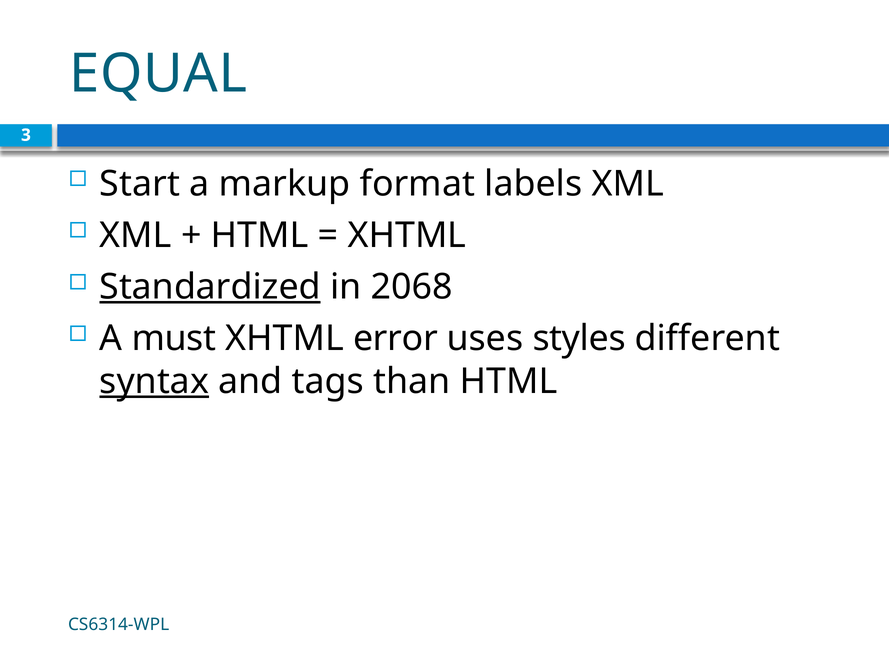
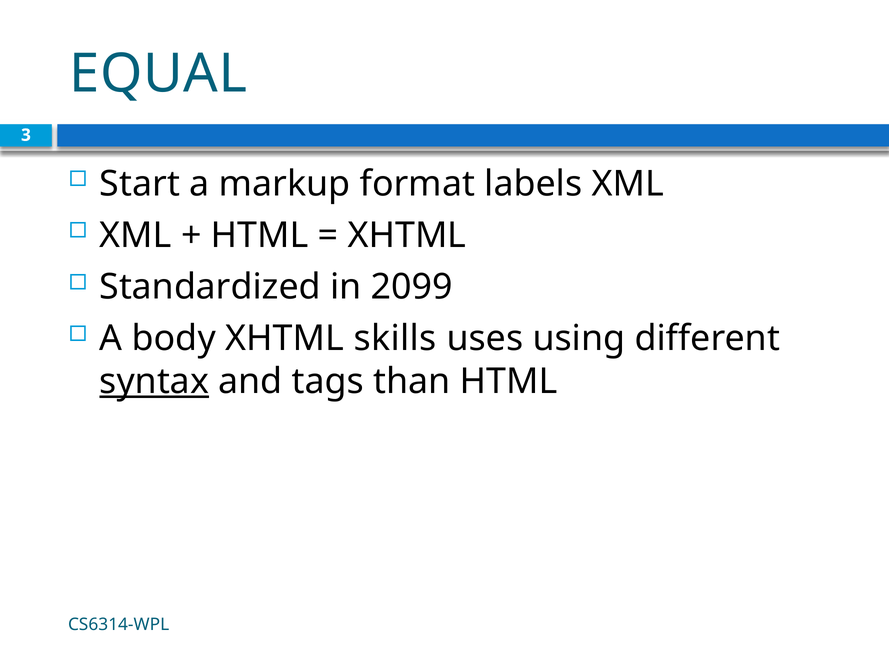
Standardized underline: present -> none (210, 287)
2068: 2068 -> 2099 (412, 287)
must: must -> body (174, 339)
error: error -> skills (395, 339)
styles: styles -> using (579, 339)
